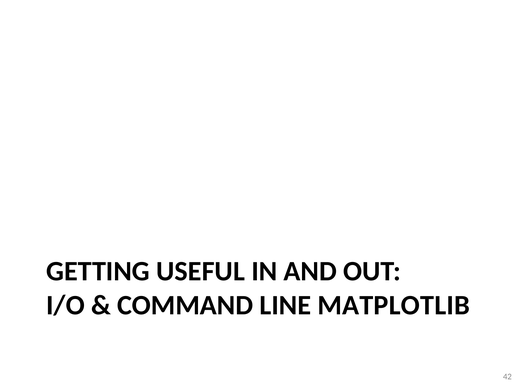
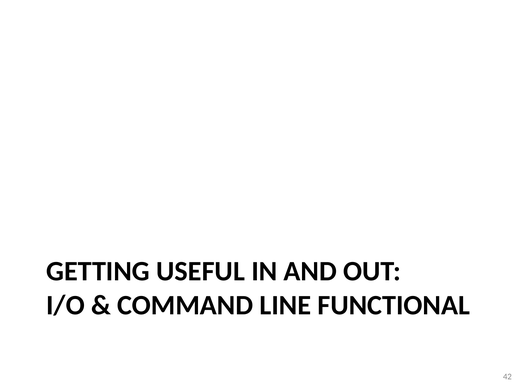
MATPLOTLIB: MATPLOTLIB -> FUNCTIONAL (394, 305)
